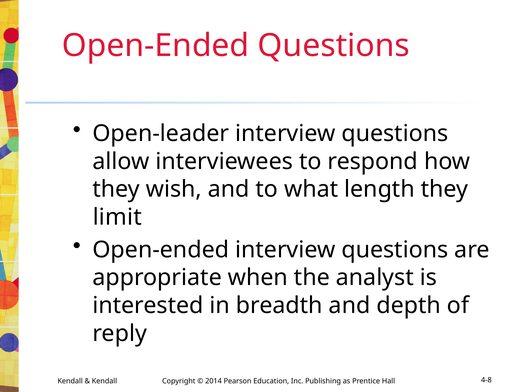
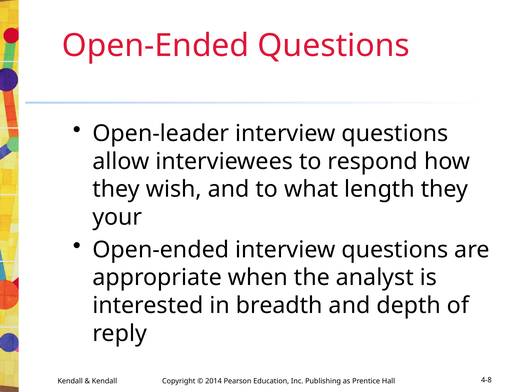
limit: limit -> your (117, 217)
